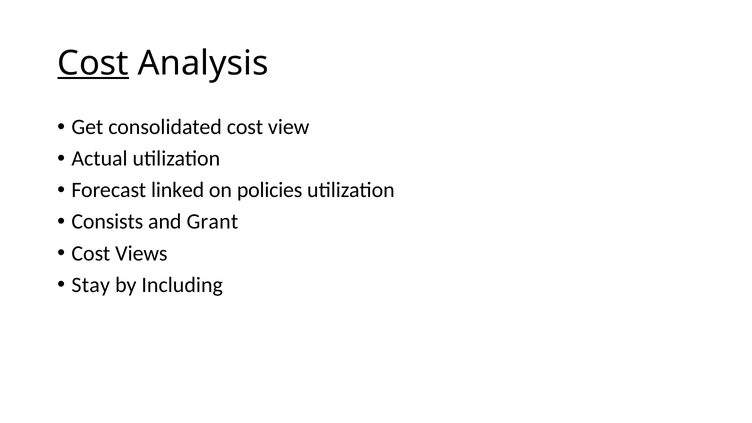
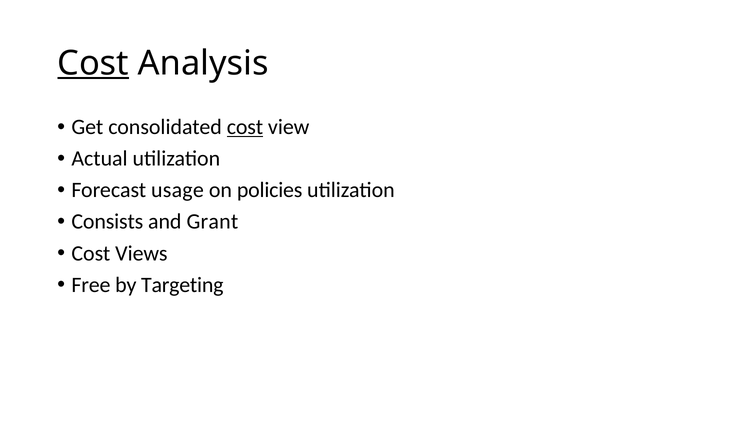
cost underline: none -> present (245, 127)
linked: linked -> usage (177, 190)
Stay: Stay -> Free (91, 285)
Including: Including -> Targeting (182, 285)
